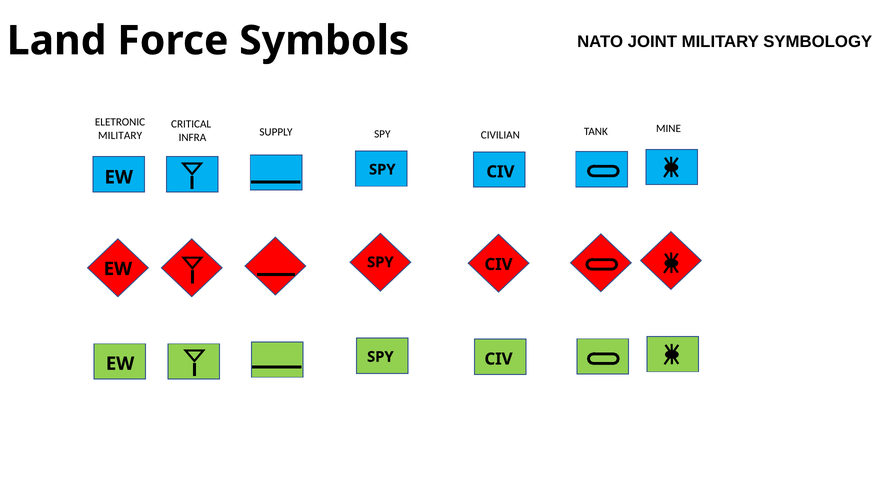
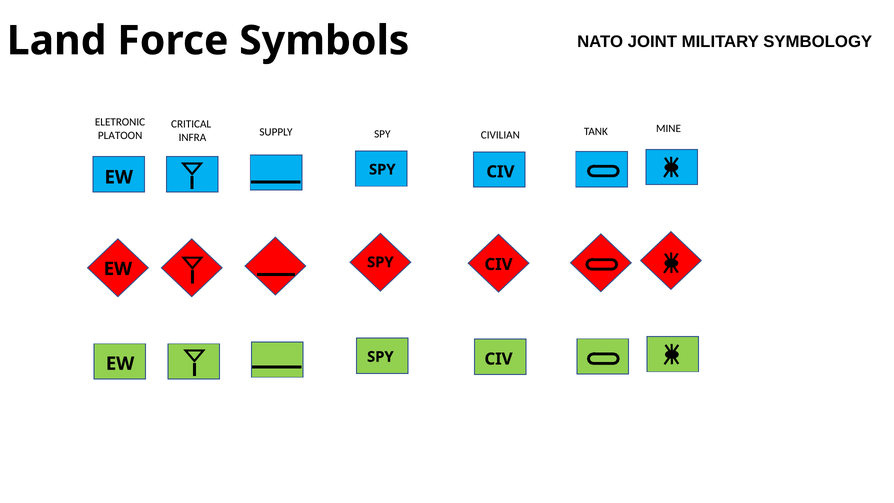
MILITARY: MILITARY -> PLATOON (120, 136)
